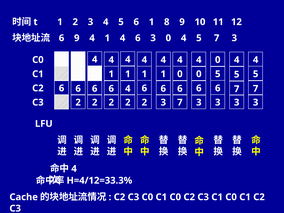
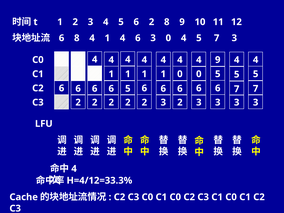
5 6 1: 1 -> 2 (152, 22)
6 9: 9 -> 8 (77, 38)
0: 0 -> 9 (218, 60)
6 6 6 4: 4 -> 5 (128, 89)
3 7: 7 -> 2 (180, 102)
